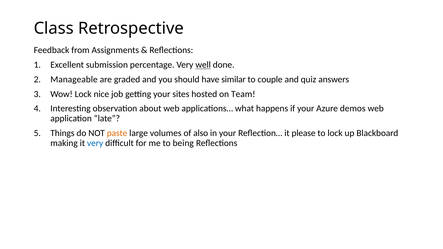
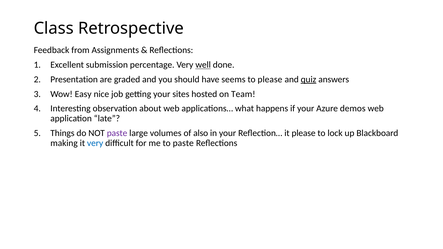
Manageable: Manageable -> Presentation (74, 80)
similar: similar -> seems (233, 80)
to couple: couple -> please (270, 80)
quiz underline: none -> present (309, 80)
Wow Lock: Lock -> Easy (83, 94)
paste colour: orange -> purple (117, 133)
to being: being -> paste (183, 143)
